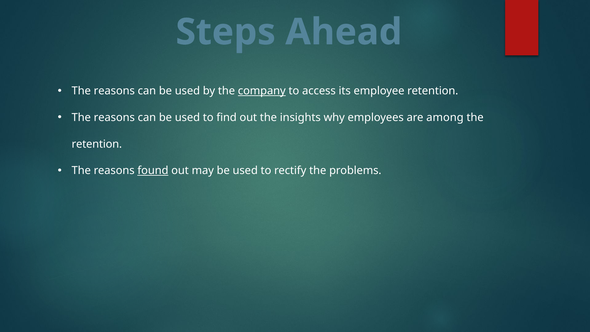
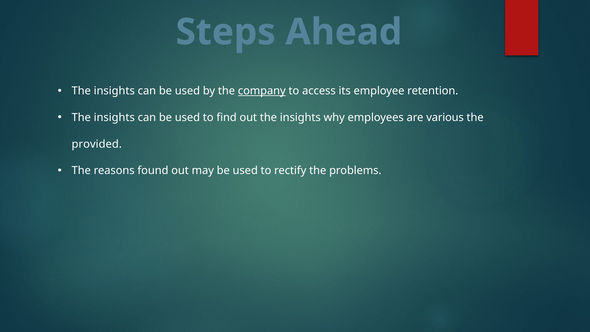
reasons: reasons -> insights (114, 91)
reasons: reasons -> insights (114, 117)
among: among -> various (445, 117)
retention: retention -> provided (97, 144)
found underline: present -> none (153, 171)
